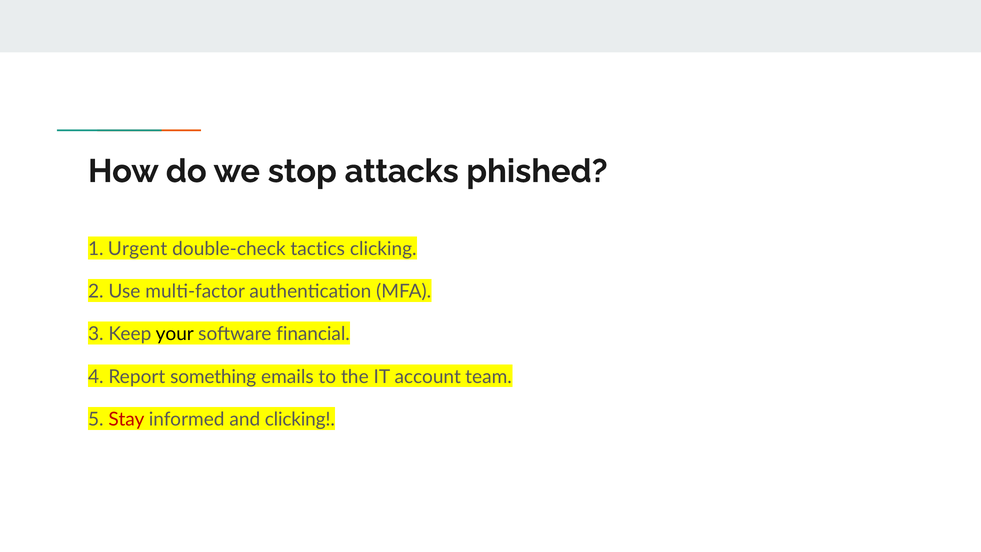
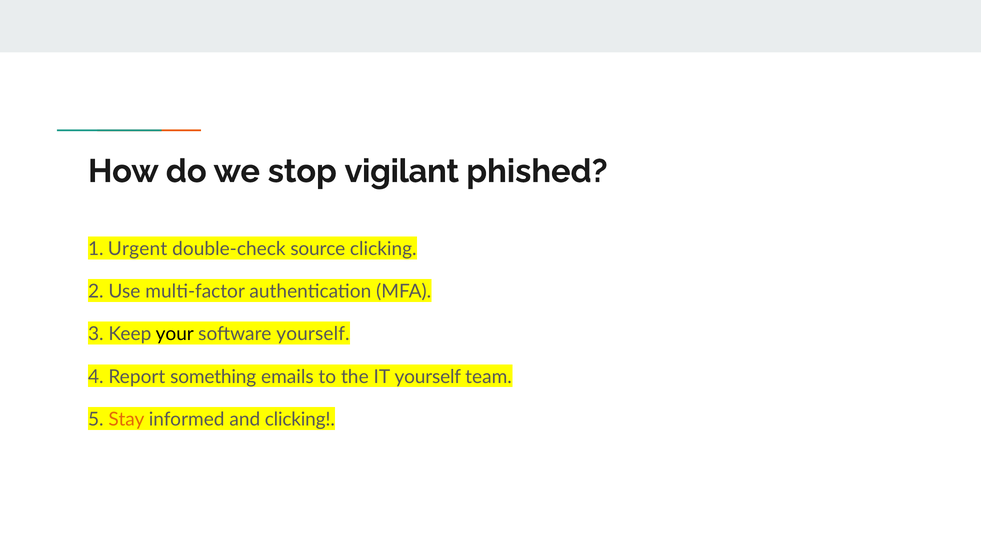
attacks: attacks -> vigilant (402, 171)
tactics: tactics -> source (318, 249)
software financial: financial -> yourself (313, 334)
IT account: account -> yourself (428, 377)
Stay colour: red -> orange (126, 419)
